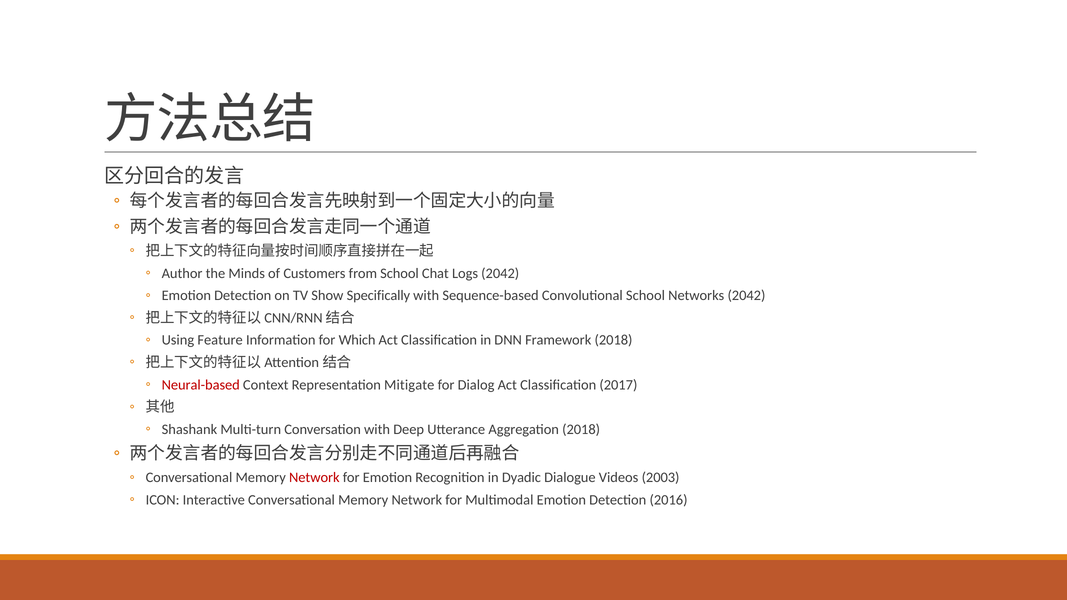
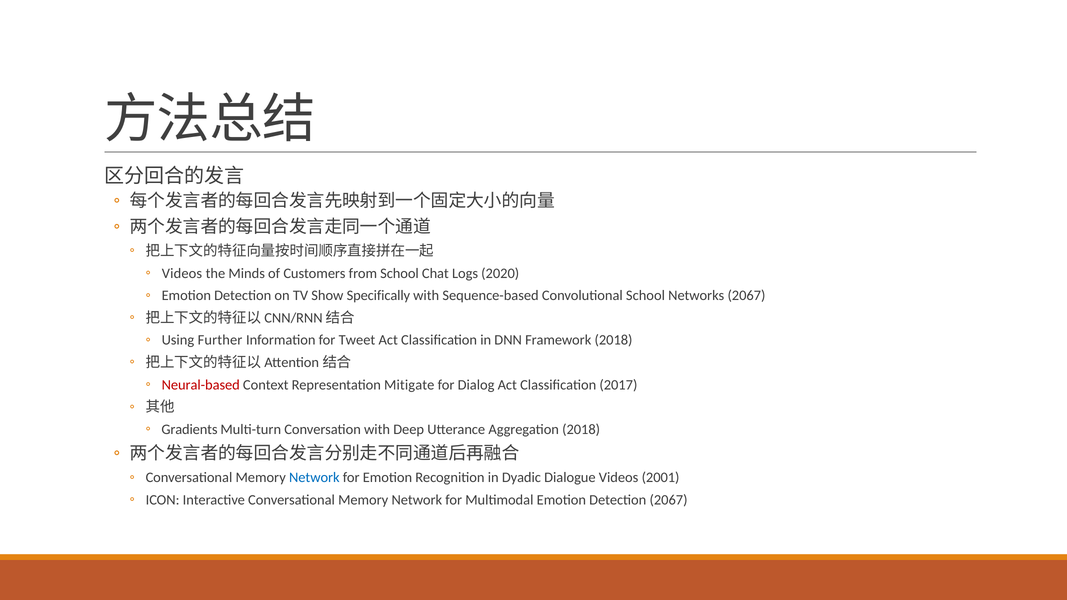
Author: Author -> Videos (182, 273)
Logs 2042: 2042 -> 2020 (500, 273)
Networks 2042: 2042 -> 2067 (746, 296)
Feature: Feature -> Further (220, 340)
Which: Which -> Tweet (357, 340)
Shashank: Shashank -> Gradients (190, 430)
Network colour: red -> blue (314, 478)
2003: 2003 -> 2001 (661, 478)
Detection 2016: 2016 -> 2067 (669, 500)
